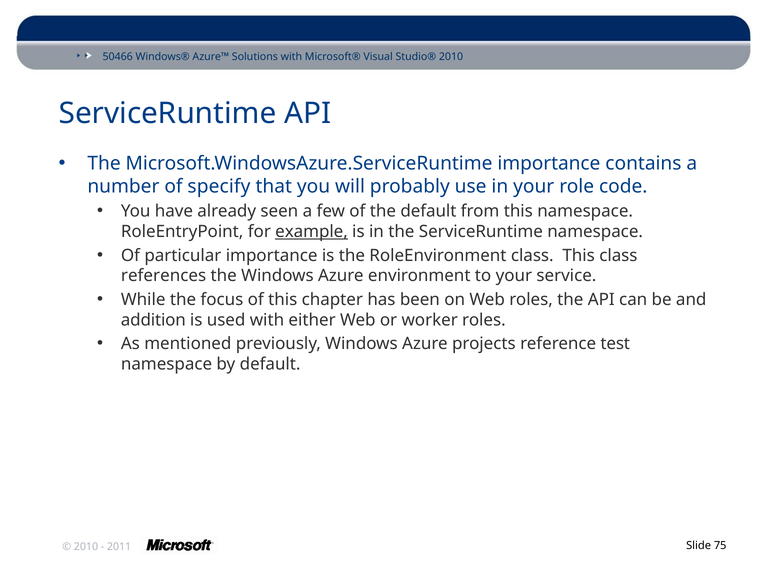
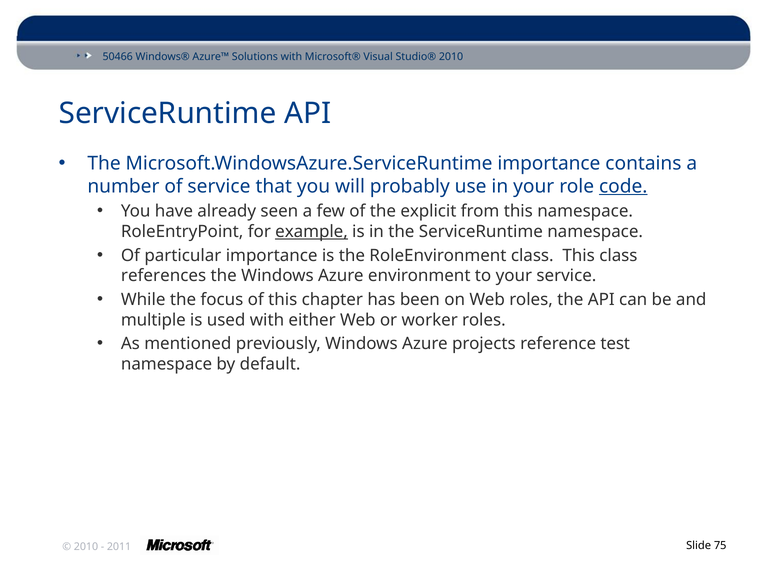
of specify: specify -> service (219, 186)
code underline: none -> present (623, 186)
the default: default -> explicit (428, 211)
addition: addition -> multiple (153, 320)
